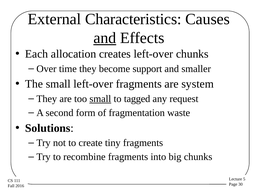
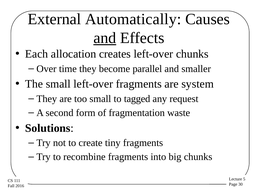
Characteristics: Characteristics -> Automatically (133, 19)
support: support -> parallel (147, 69)
small underline: present -> none (100, 99)
